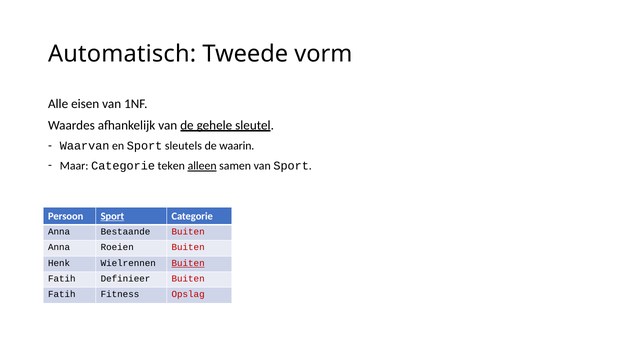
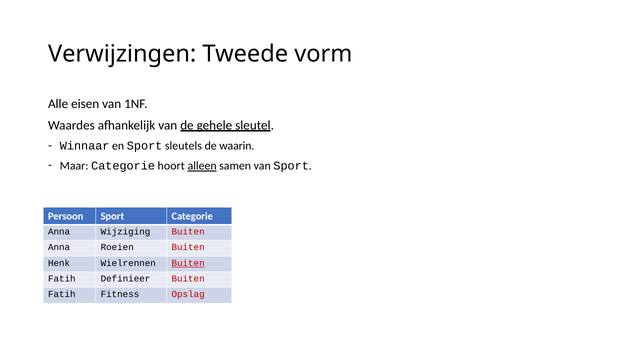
Automatisch: Automatisch -> Verwijzingen (122, 54)
Waarvan: Waarvan -> Winnaar (85, 146)
teken: teken -> hoort (171, 165)
Sport underline: present -> none (112, 216)
Bestaande: Bestaande -> Wijziging (125, 231)
